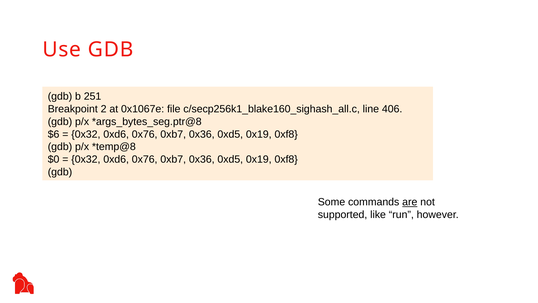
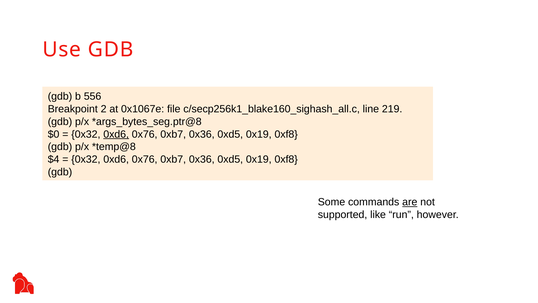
251: 251 -> 556 (93, 96)
406: 406 -> 219 (392, 109)
$6: $6 -> $0 (54, 134)
0xd6 underline: none -> present (116, 134)
$0: $0 -> $4 (54, 159)
